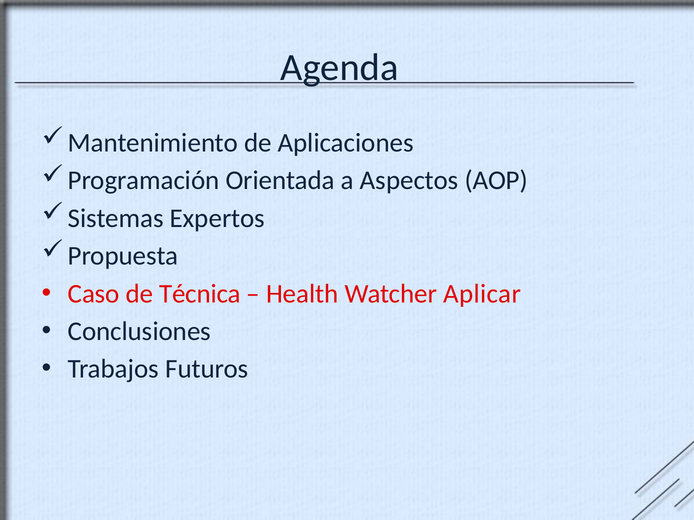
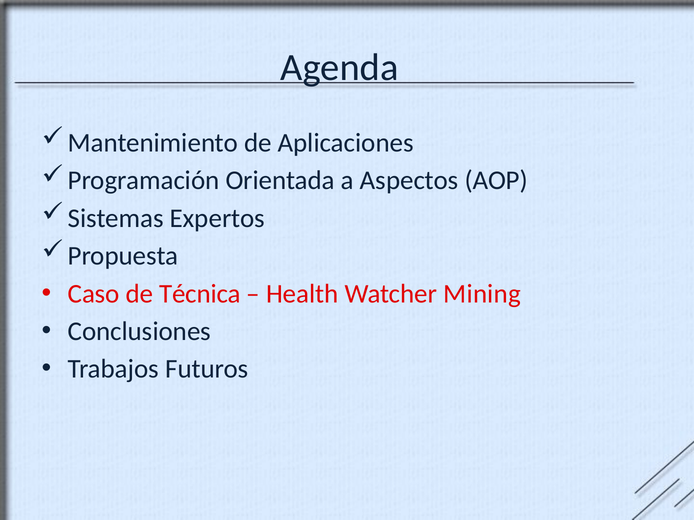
Aplicar: Aplicar -> Mining (482, 294)
